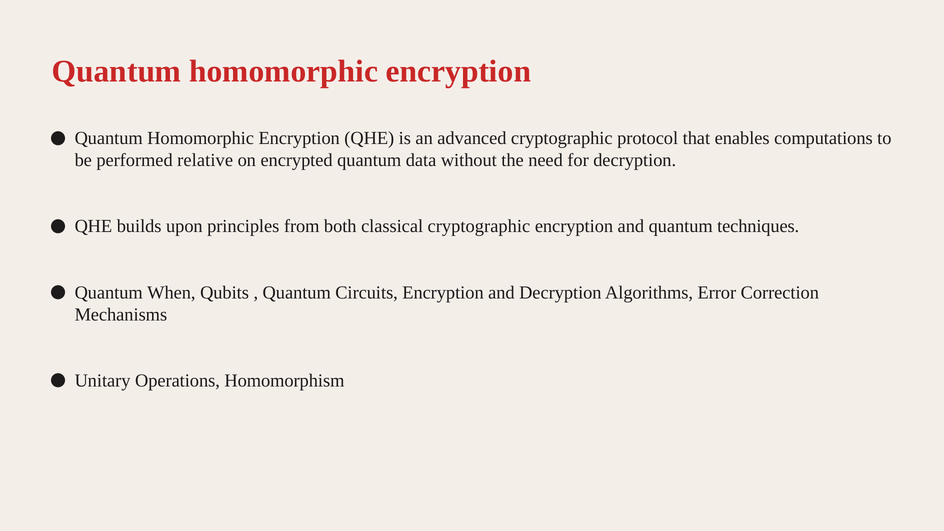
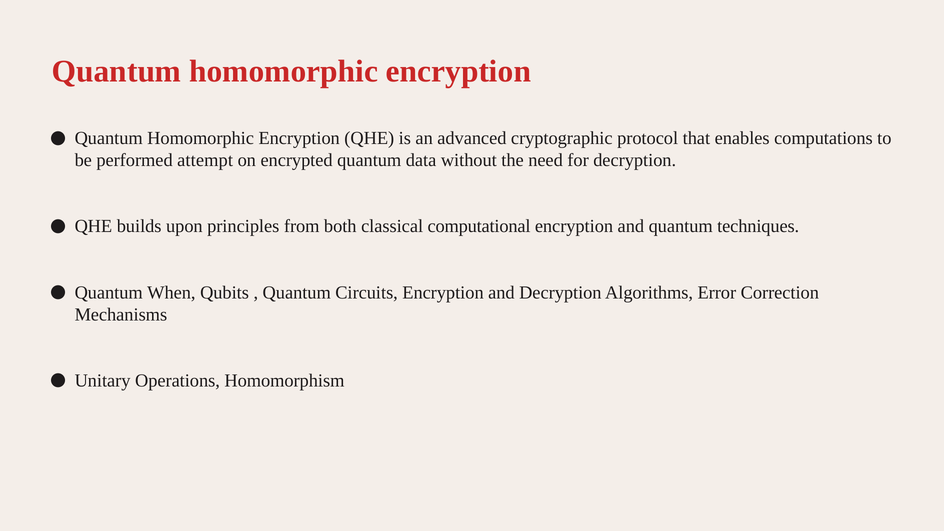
relative: relative -> attempt (205, 160)
classical cryptographic: cryptographic -> computational (479, 226)
